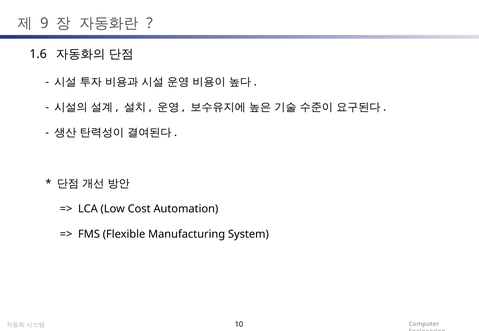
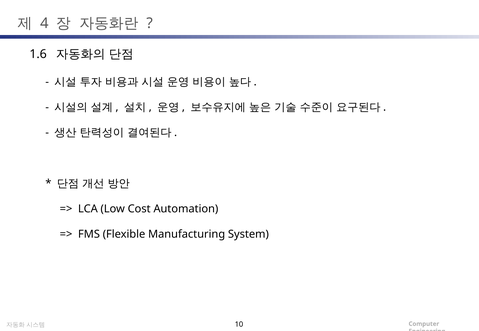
9: 9 -> 4 (44, 23)
